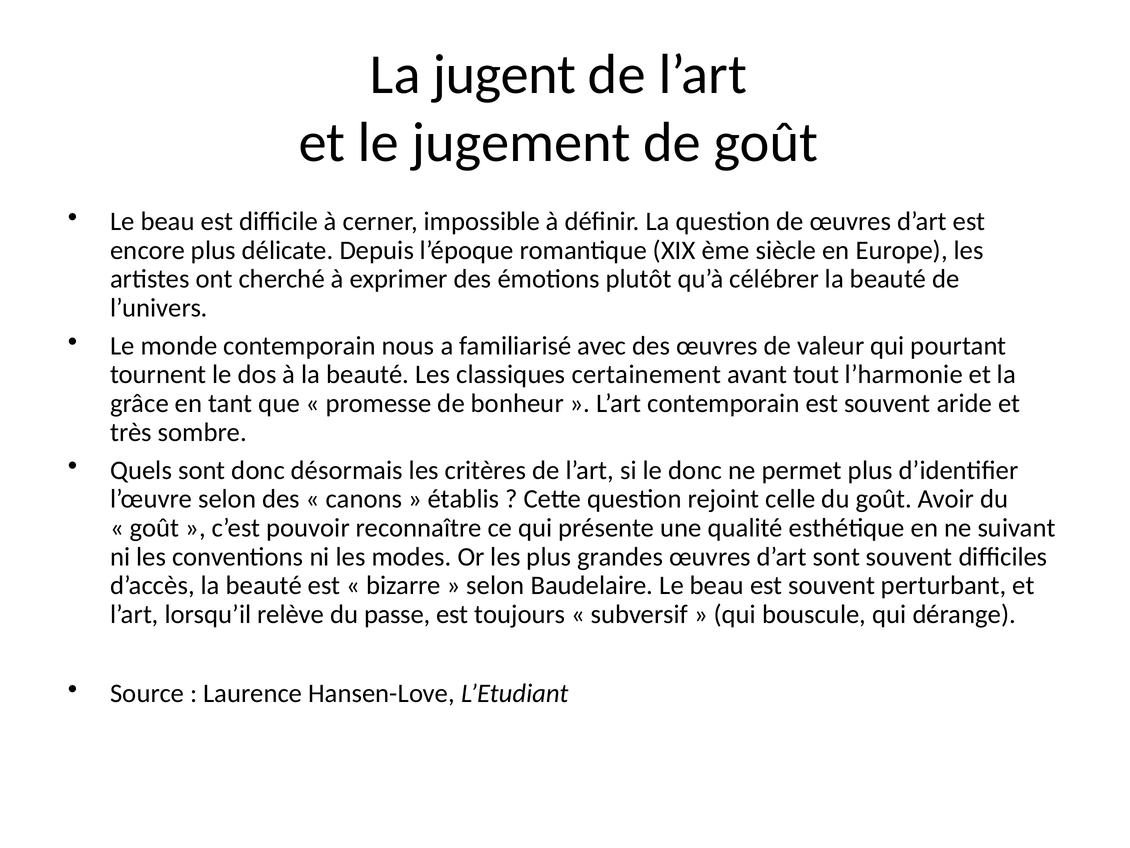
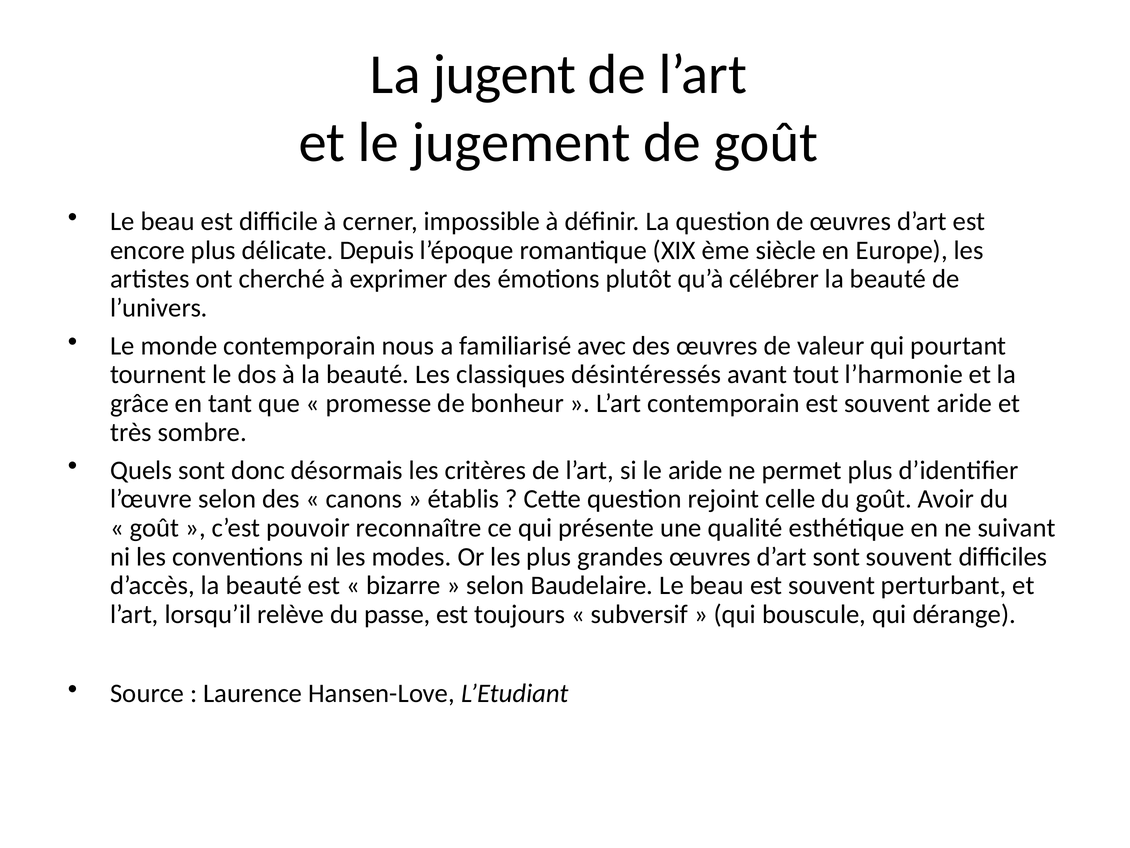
certainement: certainement -> désintéressés (646, 374)
le donc: donc -> aride (695, 470)
